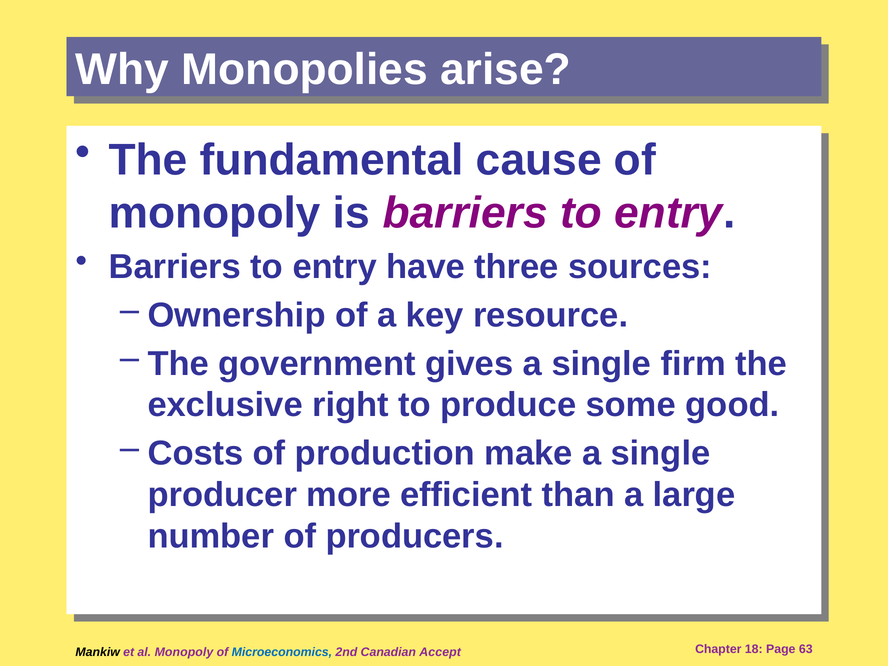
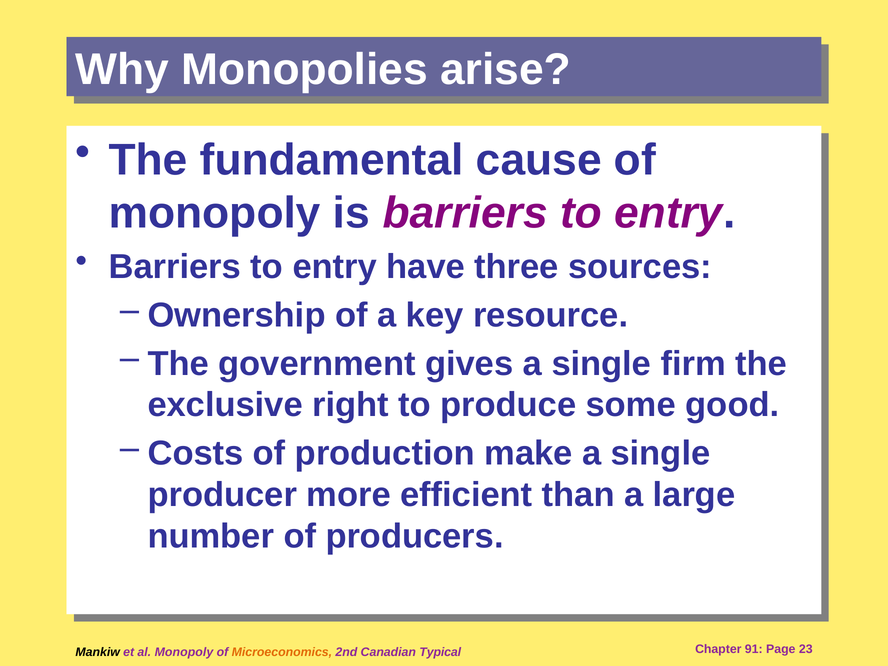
Microeconomics colour: blue -> orange (282, 652)
Accept: Accept -> Typical (440, 652)
18: 18 -> 91 (754, 649)
63: 63 -> 23 (806, 649)
